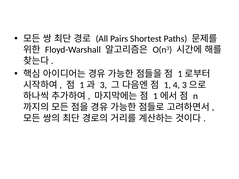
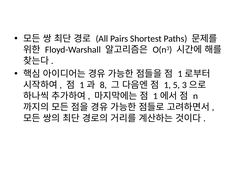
3: 3 -> 8 (103, 85)
4: 4 -> 5 (176, 85)
